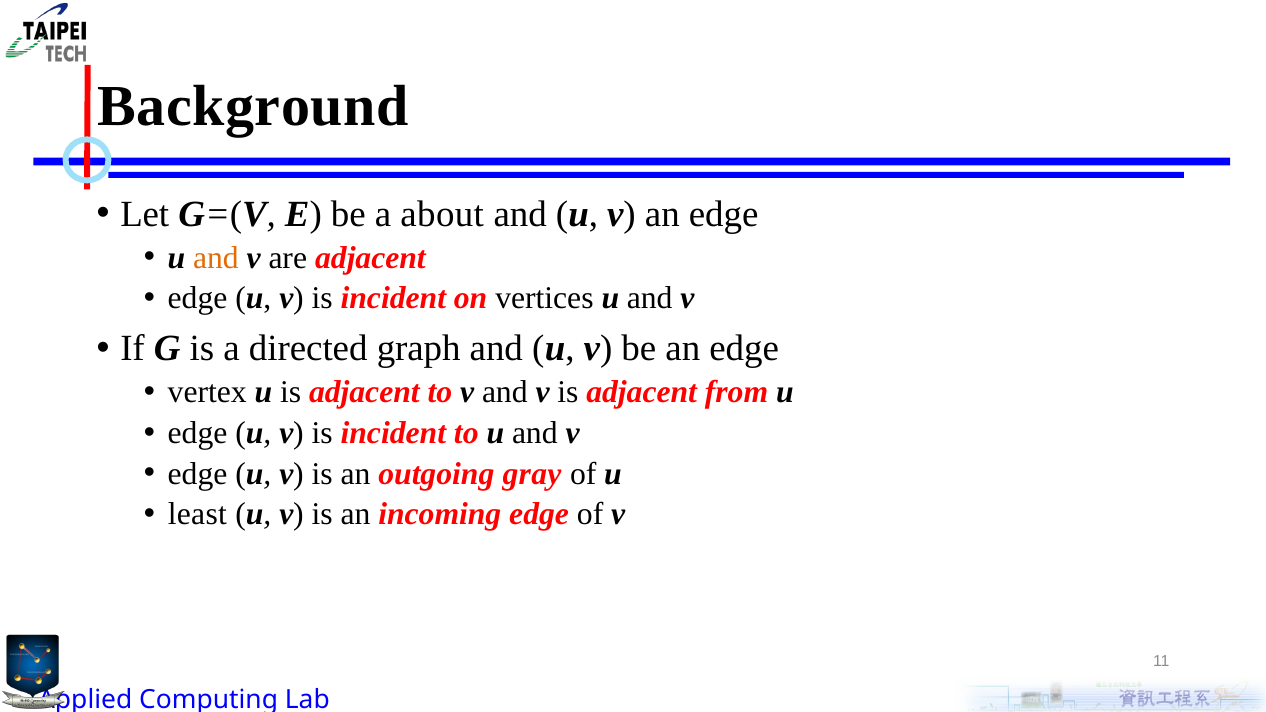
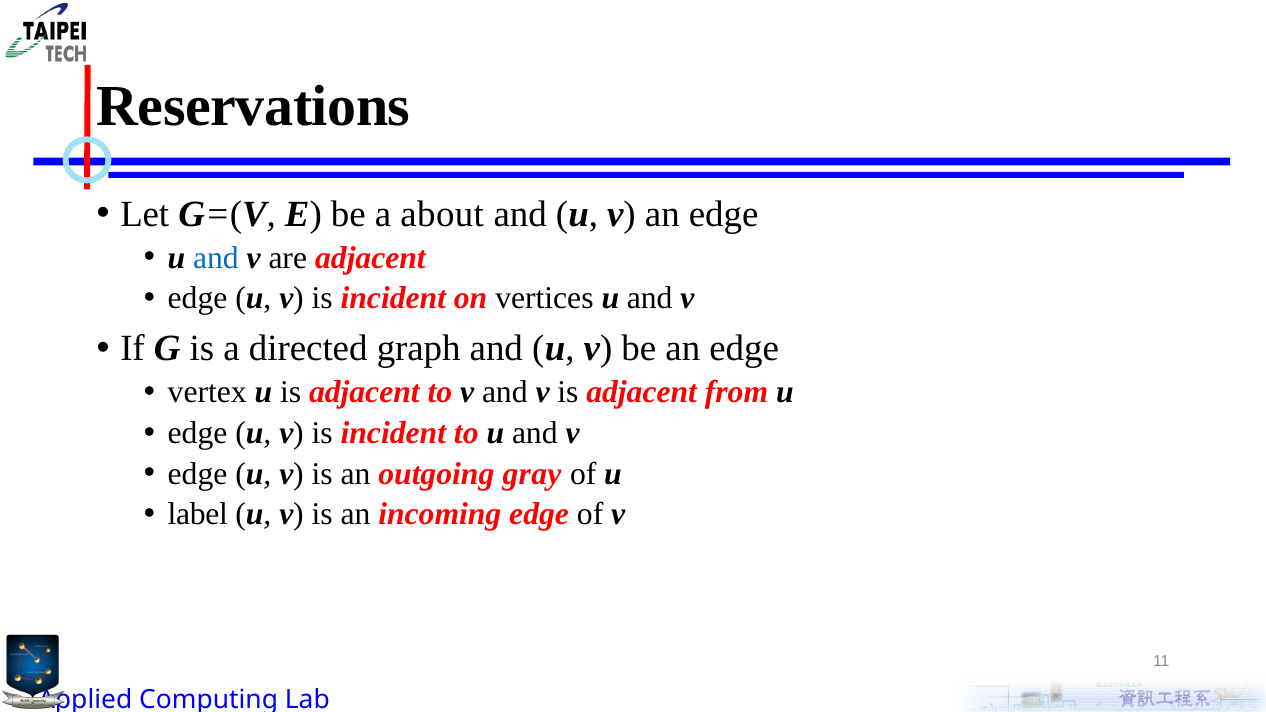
Background: Background -> Reservations (254, 106)
and colour: orange -> blue (216, 258)
least: least -> label (198, 515)
